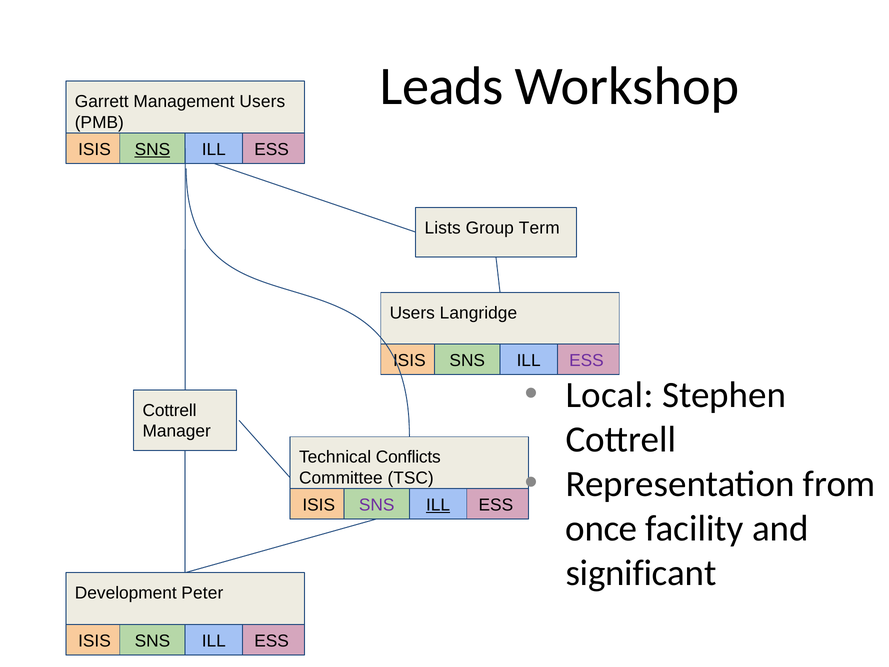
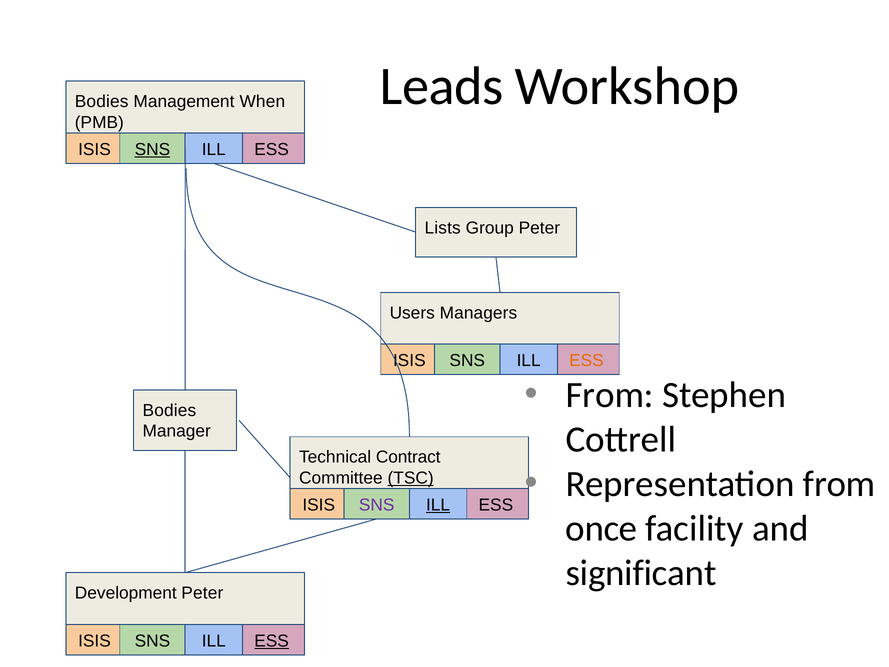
Garrett: Garrett -> Bodies (102, 102)
Management Users: Users -> When (262, 102)
Group Term: Term -> Peter (539, 228)
Langridge: Langridge -> Managers (478, 313)
ESS colour: purple -> orange (586, 360)
Local: Local -> From (610, 395)
Cottrell: Cottrell -> Bodies (169, 410)
Conflicts: Conflicts -> Contract (408, 457)
TSC underline: none -> present (411, 478)
ESS underline: none -> present (272, 641)
